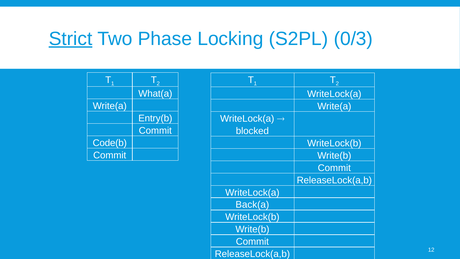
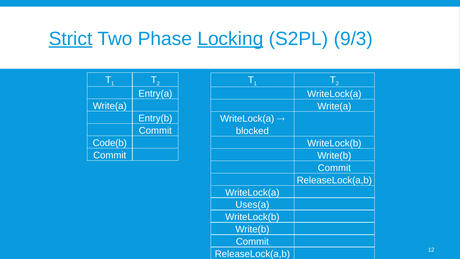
Locking underline: none -> present (230, 39)
0/3: 0/3 -> 9/3 (353, 39)
What(a: What(a -> Entry(a (155, 94)
Back(a: Back(a -> Uses(a (252, 205)
